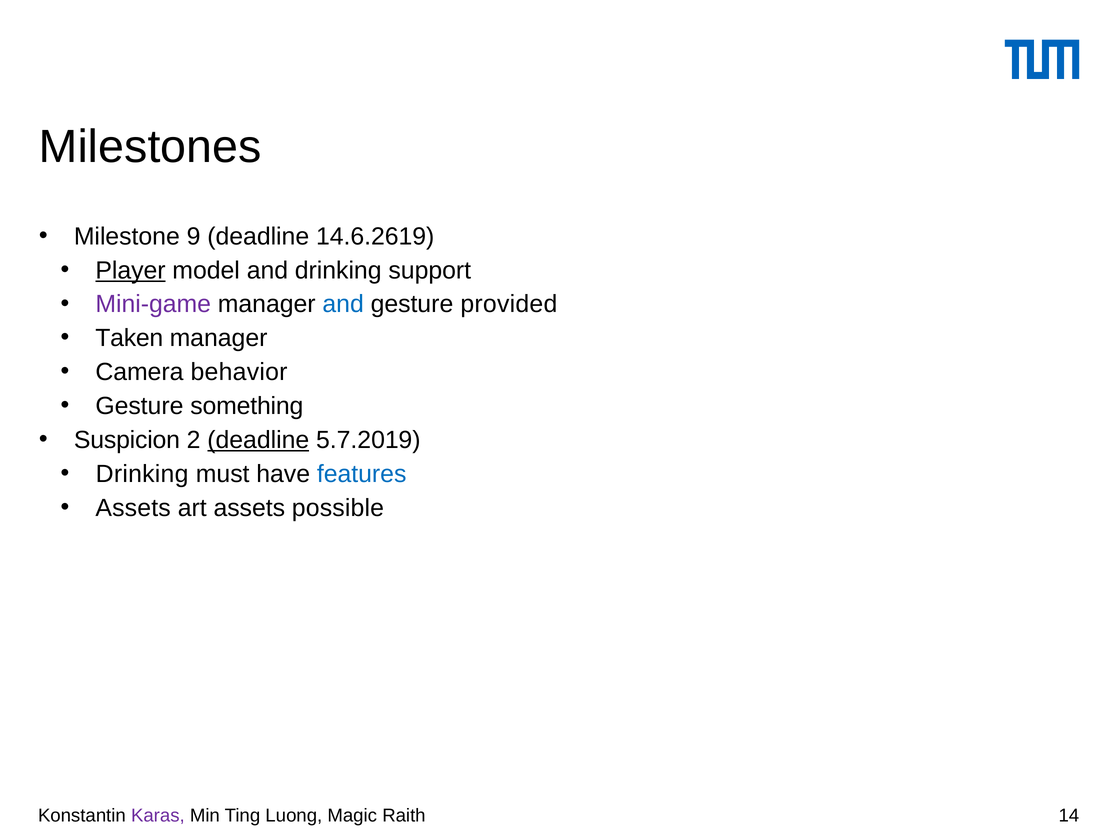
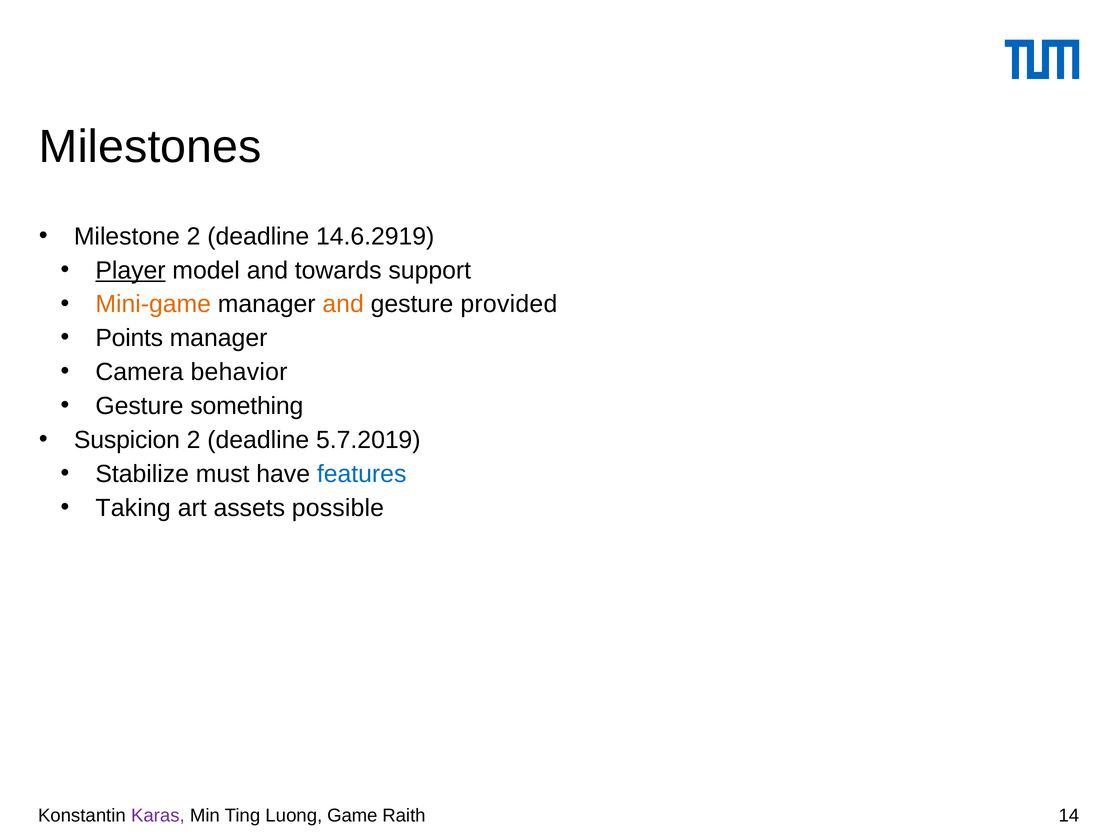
Milestone 9: 9 -> 2 (194, 236)
14.6.2619: 14.6.2619 -> 14.6.2919 (375, 236)
and drinking: drinking -> towards (338, 270)
Mini-game colour: purple -> orange (153, 304)
and colour: blue -> orange (343, 304)
Taken: Taken -> Points (129, 338)
deadline underline: present -> none (258, 440)
Drinking: Drinking -> Stabilize (142, 474)
Assets: Assets -> Taking (133, 508)
Magic: Magic -> Game (352, 815)
